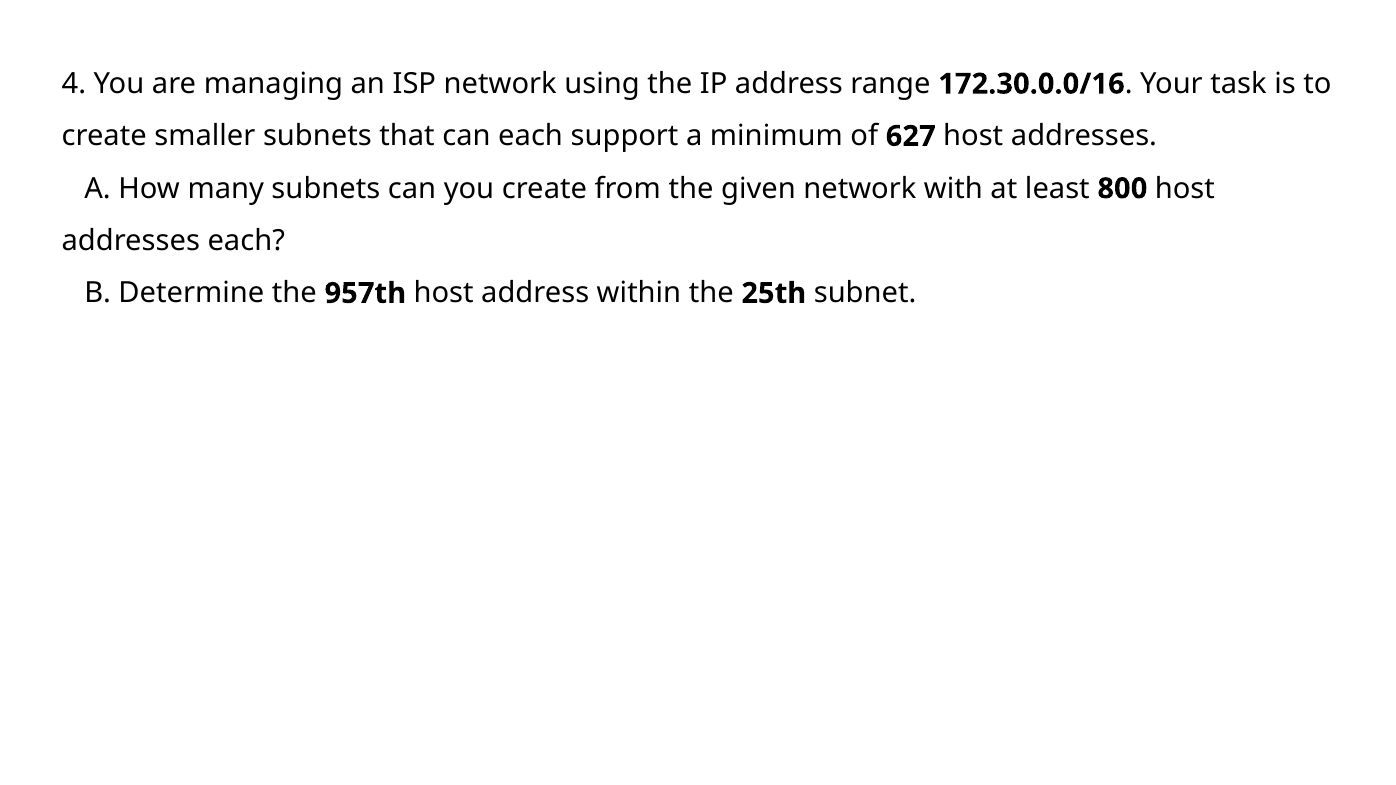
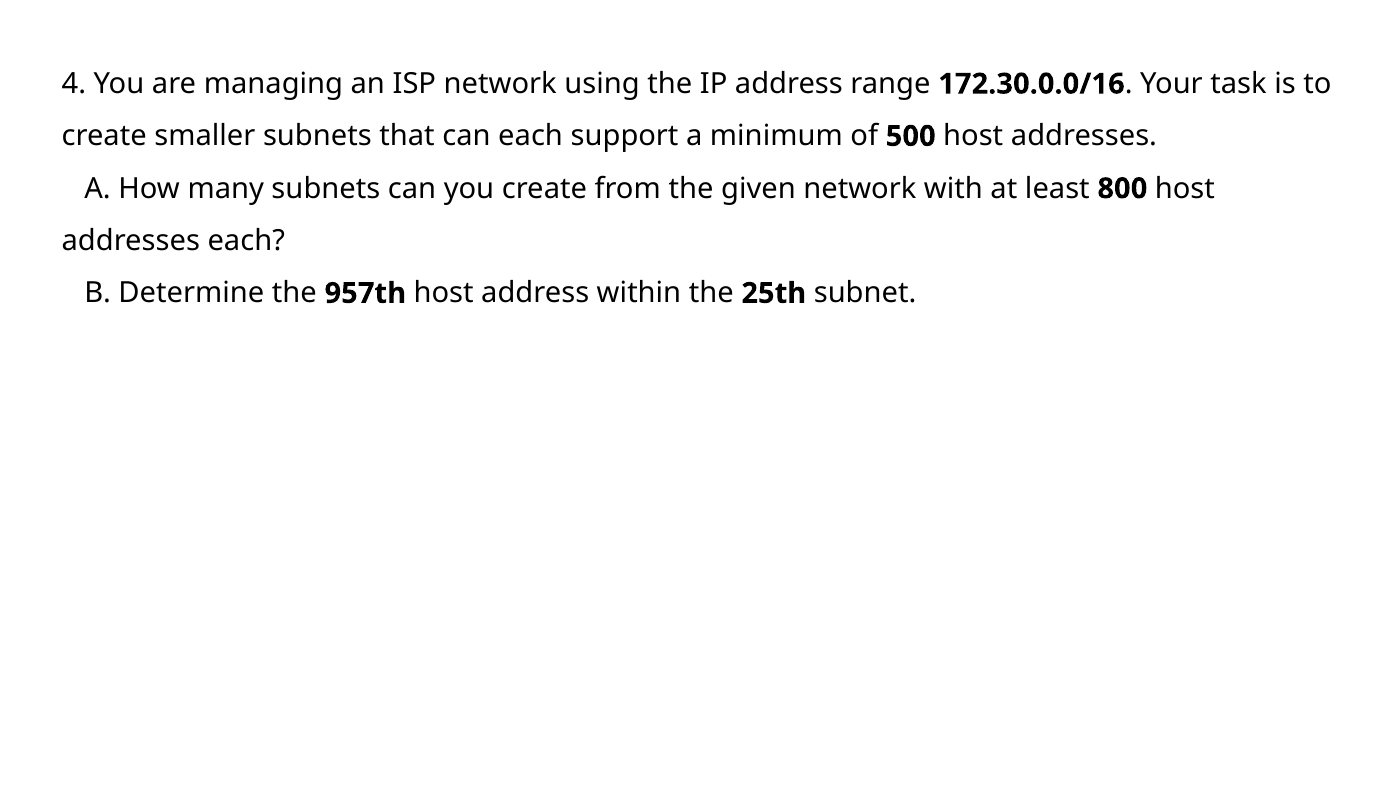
627: 627 -> 500 (911, 136)
